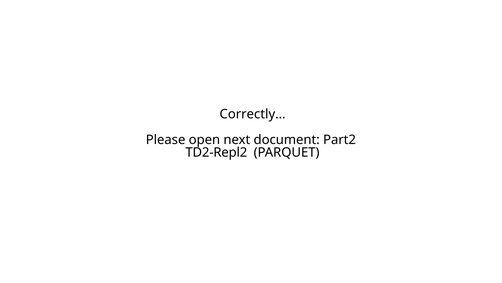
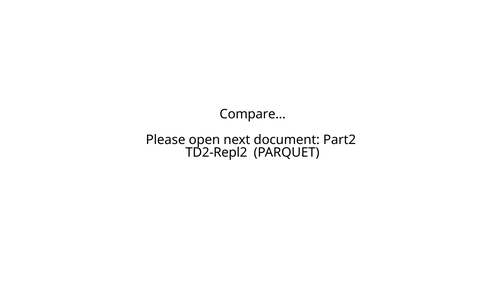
Correctly…: Correctly… -> Compare… (253, 114)
